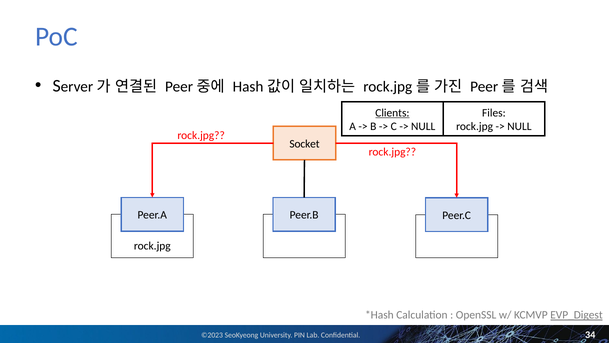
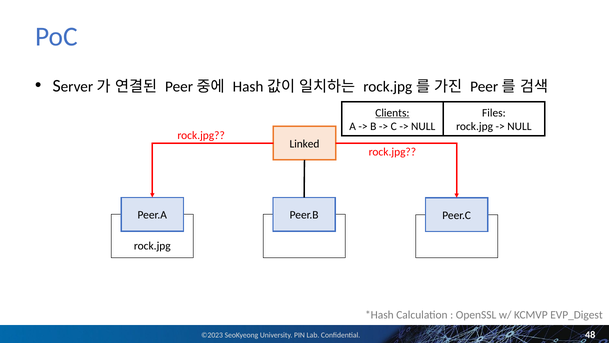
Socket: Socket -> Linked (305, 144)
EVP_Digest underline: present -> none (577, 315)
34: 34 -> 48 (590, 335)
